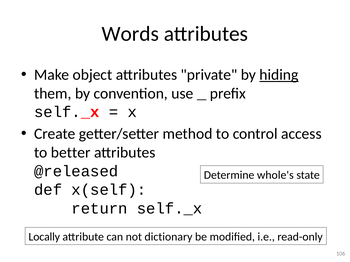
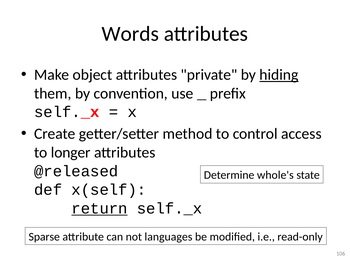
better: better -> longer (71, 153)
return underline: none -> present (100, 209)
Locally: Locally -> Sparse (44, 237)
dictionary: dictionary -> languages (168, 237)
